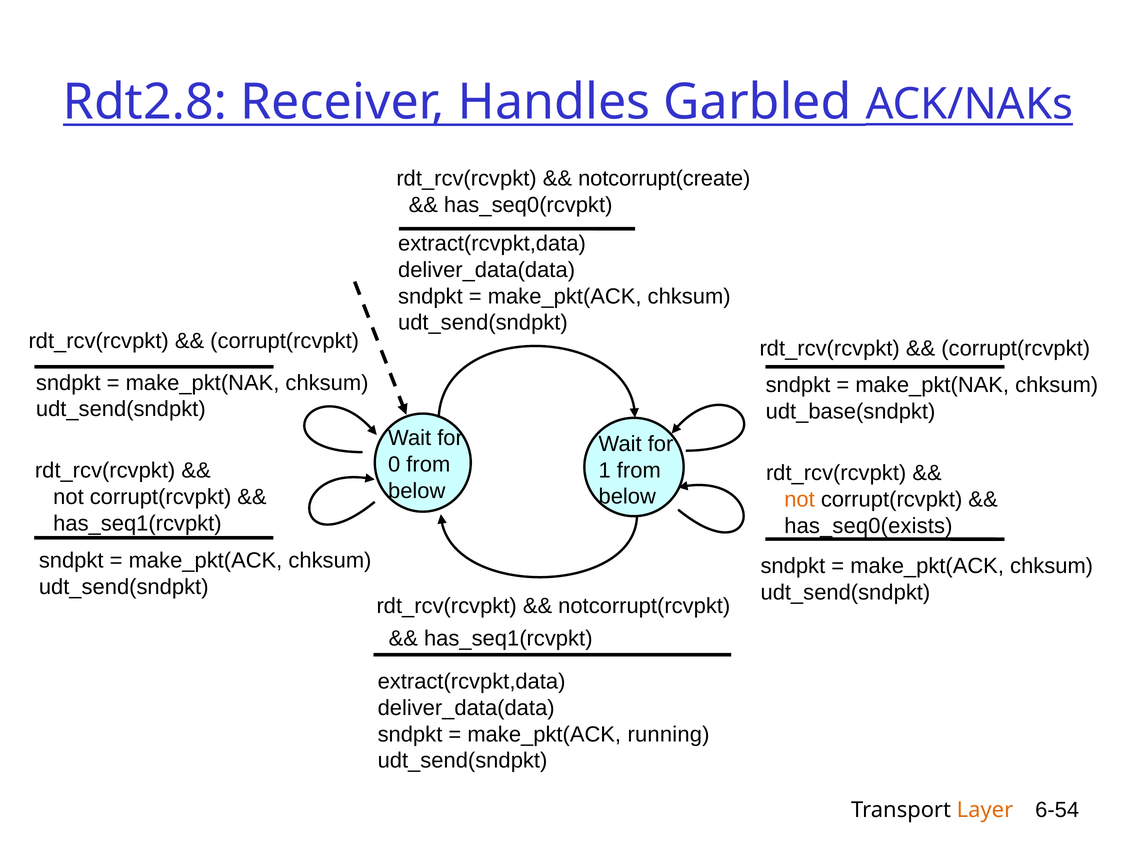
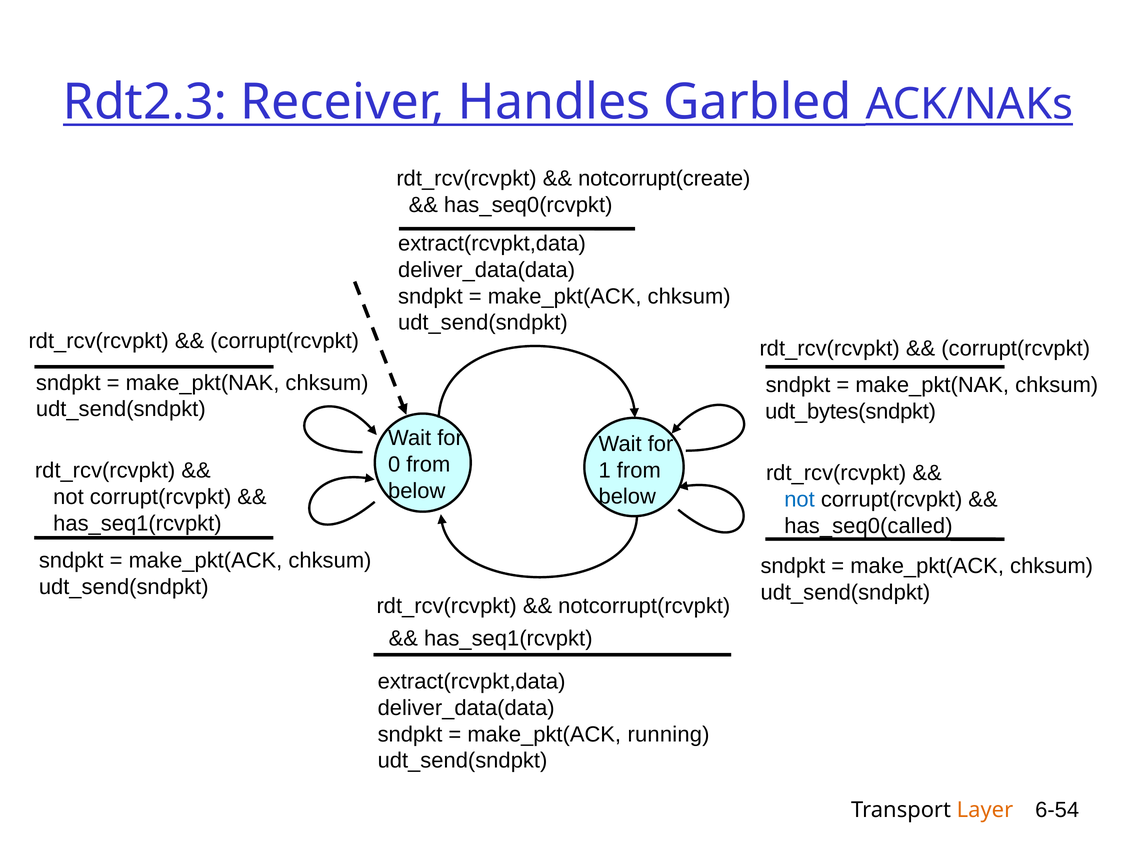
Rdt2.8: Rdt2.8 -> Rdt2.3 (145, 102)
udt_base(sndpkt: udt_base(sndpkt -> udt_bytes(sndpkt (851, 412)
not colour: orange -> blue (800, 500)
has_seq0(exists: has_seq0(exists -> has_seq0(called (868, 526)
